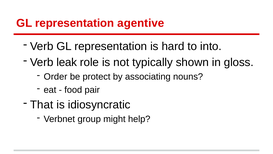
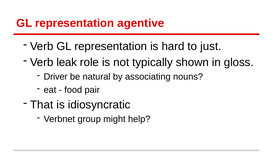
into: into -> just (211, 46)
Order: Order -> Driver (56, 77)
protect: protect -> natural (97, 77)
